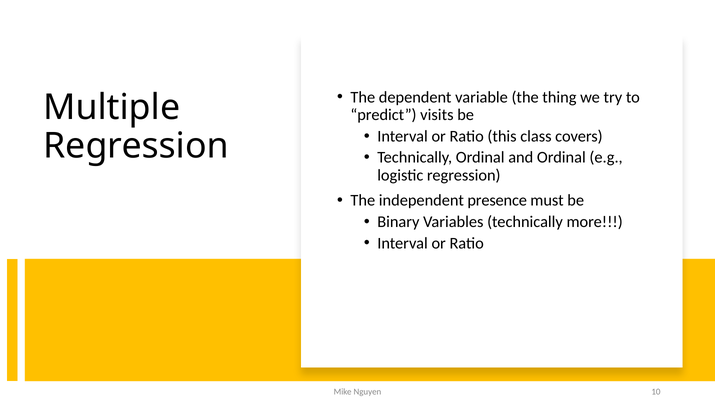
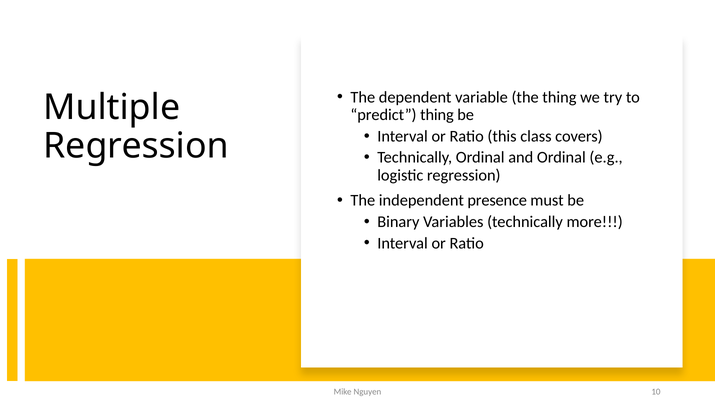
predict visits: visits -> thing (437, 115)
